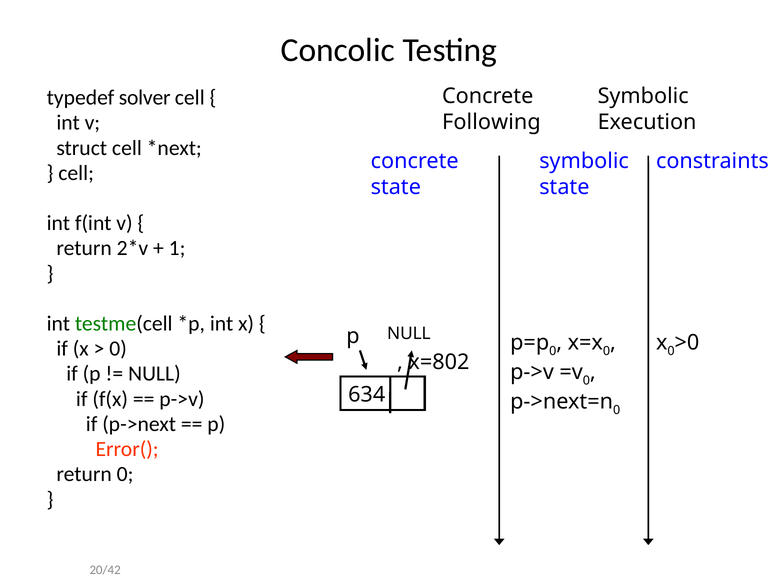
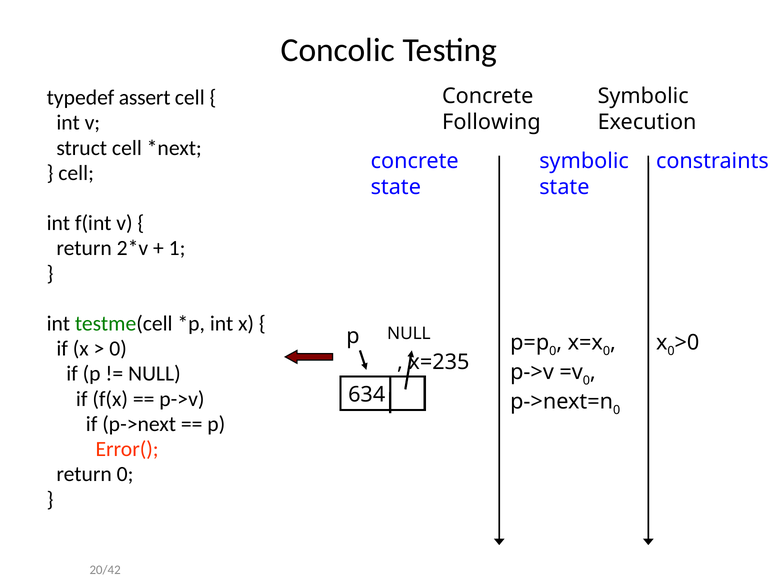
solver: solver -> assert (145, 98)
x=802: x=802 -> x=235 (439, 362)
